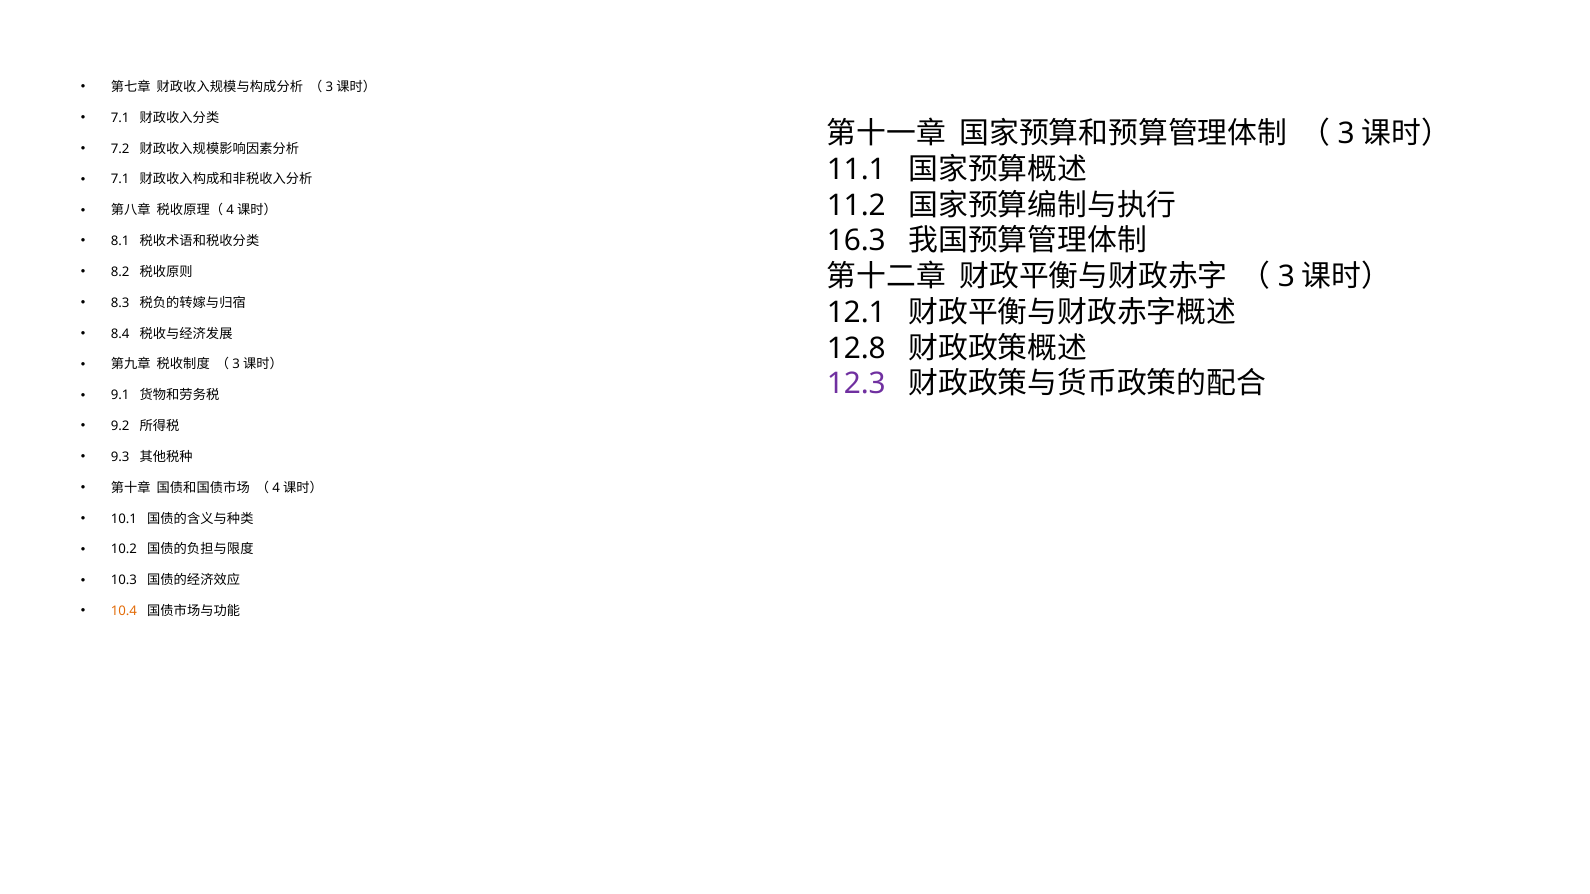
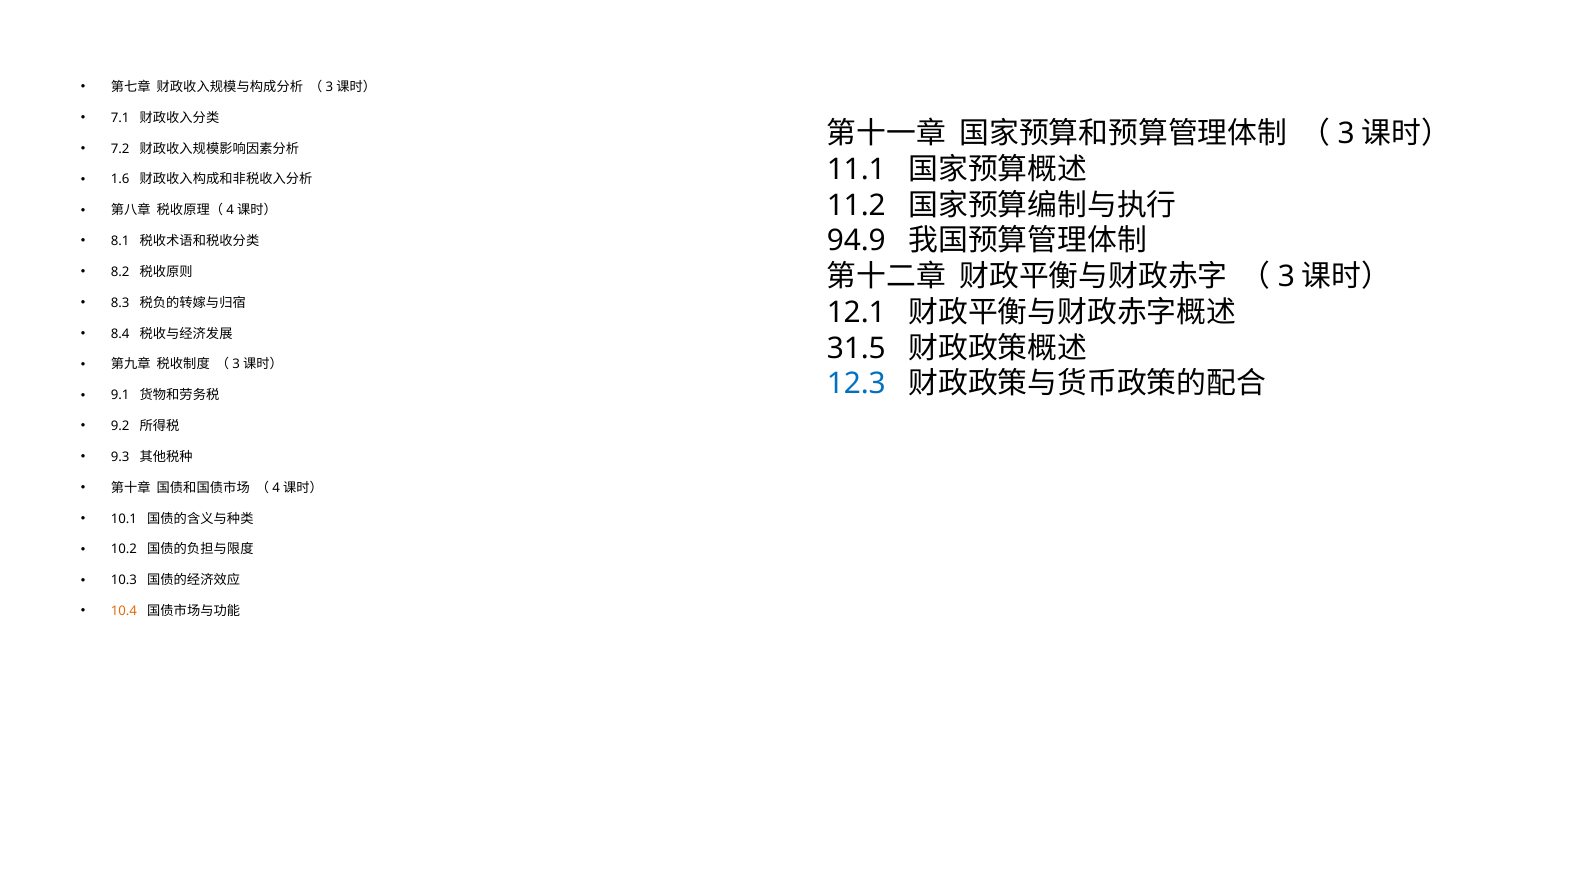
7.1: 7.1 -> 1.6 (120, 180)
16.3: 16.3 -> 94.9 (856, 241)
12.8: 12.8 -> 31.5 (856, 348)
12.3 colour: purple -> blue (856, 384)
